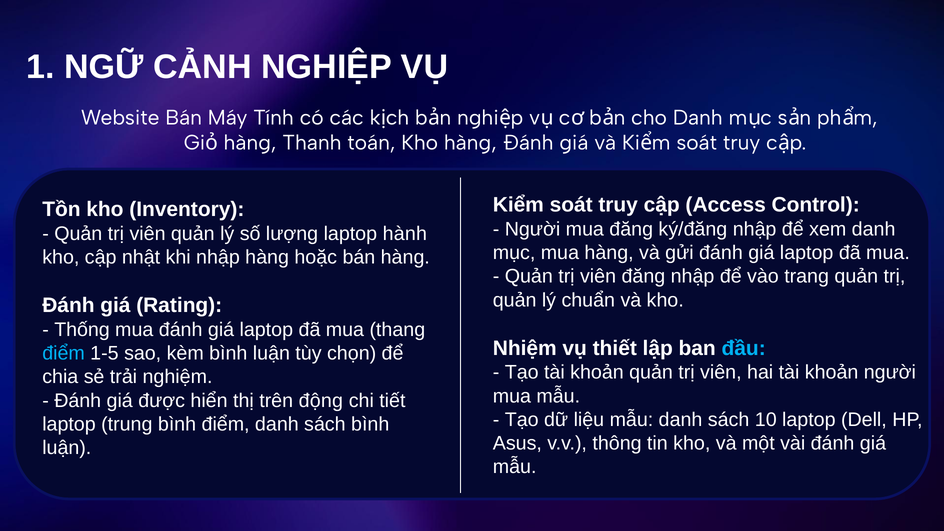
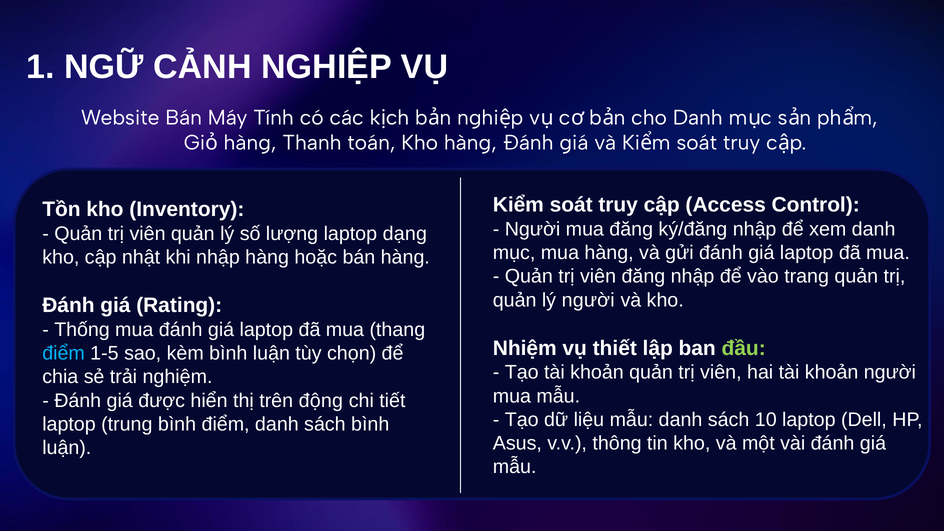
hành: hành -> dạng (405, 234)
lý chuẩn: chuẩn -> người (588, 300)
đầu colour: light blue -> light green (744, 348)
